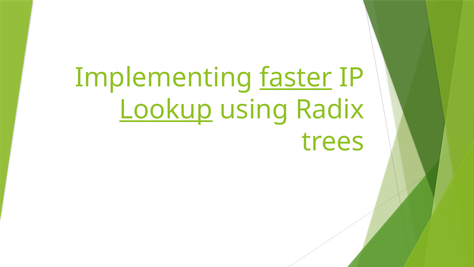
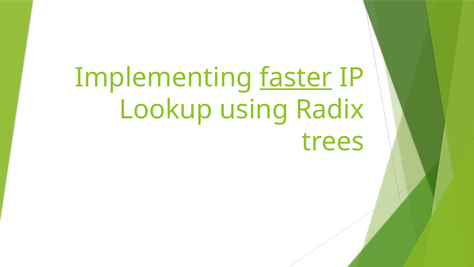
Lookup underline: present -> none (166, 110)
